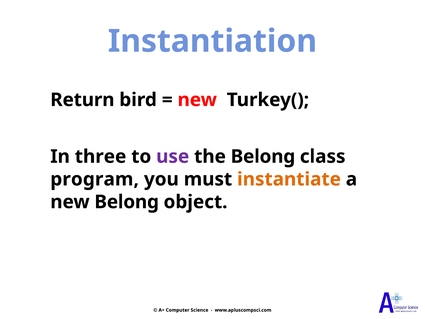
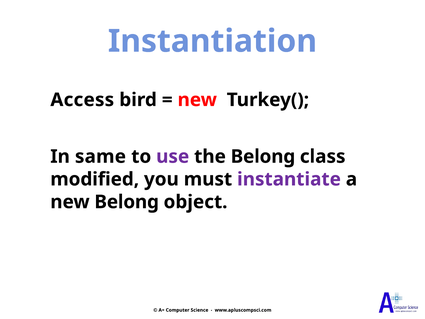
Return: Return -> Access (82, 100)
three: three -> same (100, 156)
program: program -> modified (95, 179)
instantiate colour: orange -> purple (289, 179)
